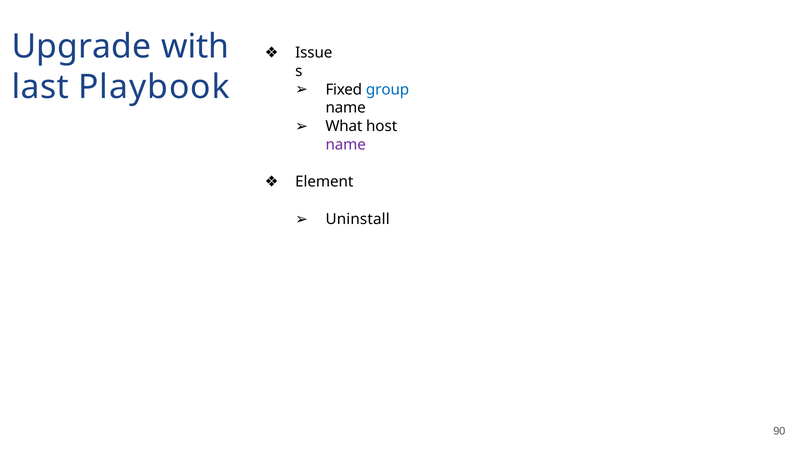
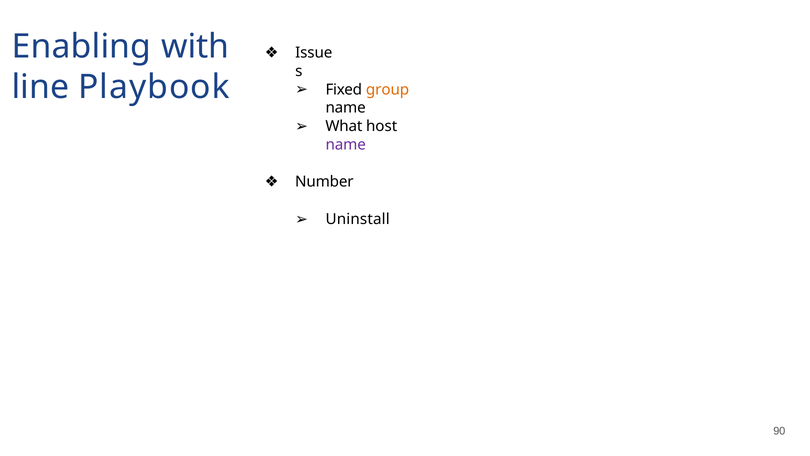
Upgrade: Upgrade -> Enabling (81, 47)
last: last -> line (40, 87)
group colour: blue -> orange (388, 89)
Element: Element -> Number (324, 182)
